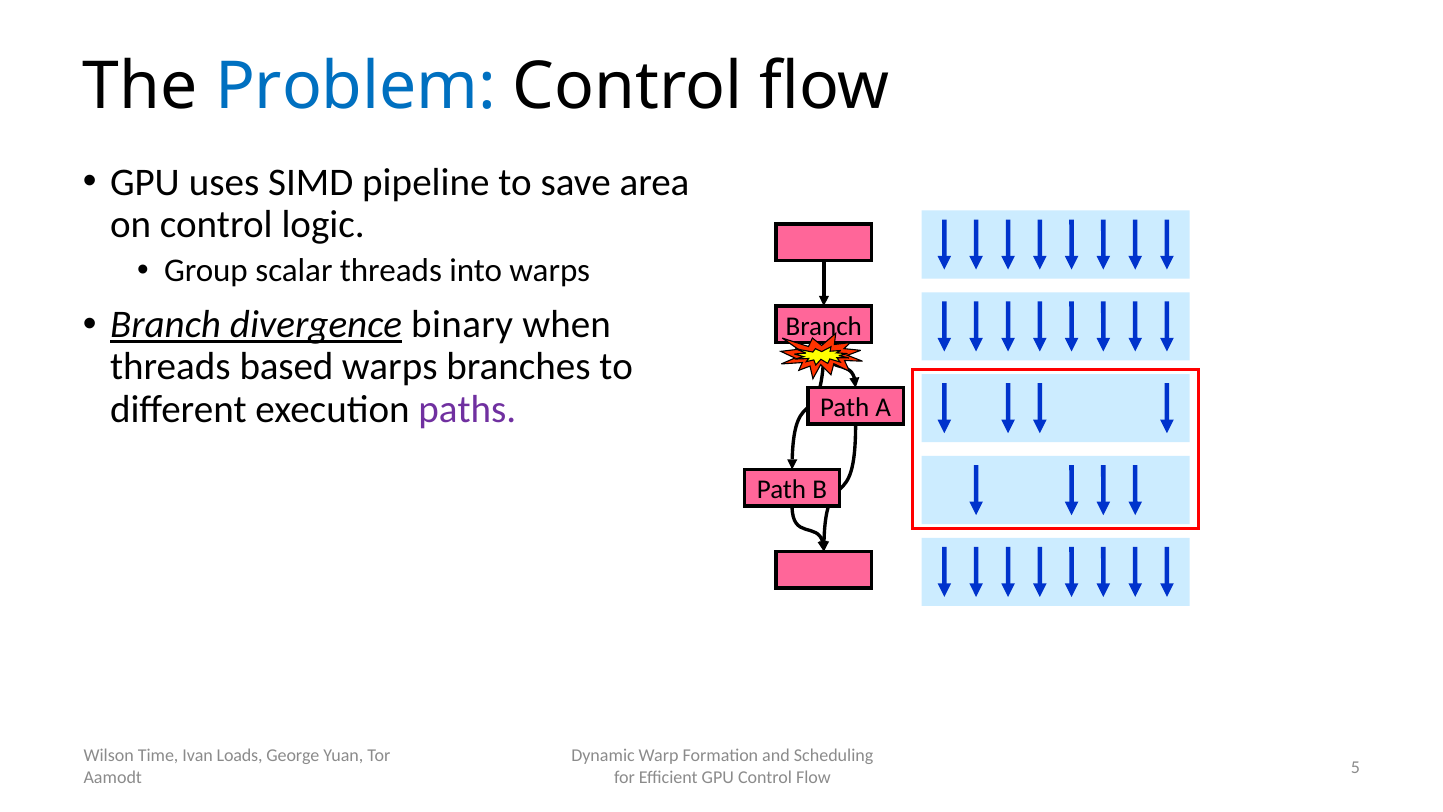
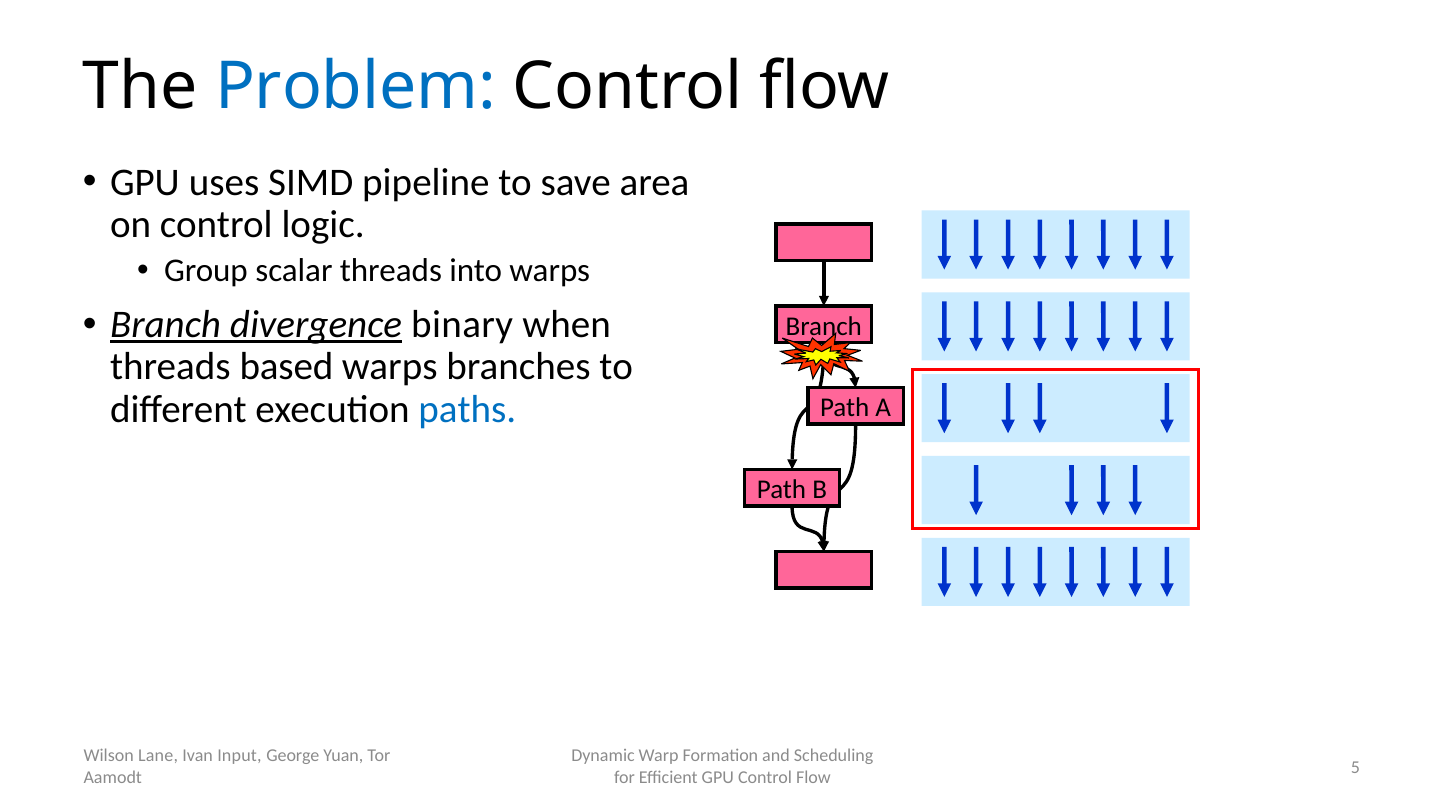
paths colour: purple -> blue (467, 409)
Time: Time -> Lane (158, 755)
Loads: Loads -> Input (239, 755)
